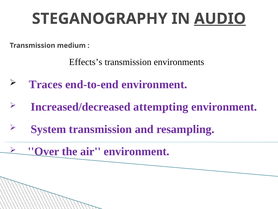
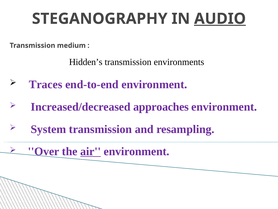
Effects’s: Effects’s -> Hidden’s (86, 62)
attempting: attempting -> approaches (161, 107)
air underline: none -> present (91, 151)
